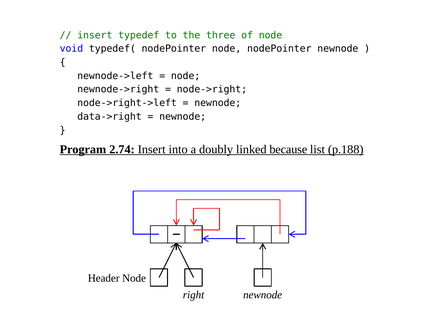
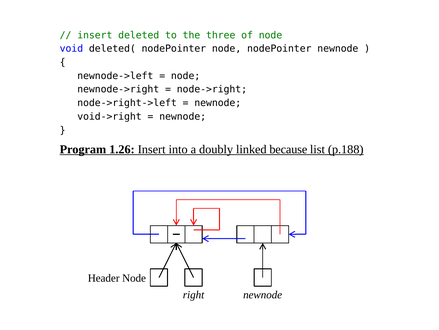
typedef: typedef -> deleted (139, 35)
typedef(: typedef( -> deleted( (112, 49)
data->right: data->right -> void->right (109, 116)
2.74: 2.74 -> 1.26 (122, 149)
